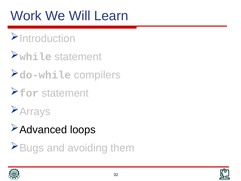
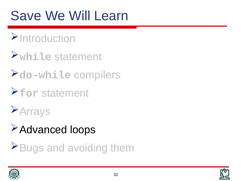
Work: Work -> Save (26, 16)
